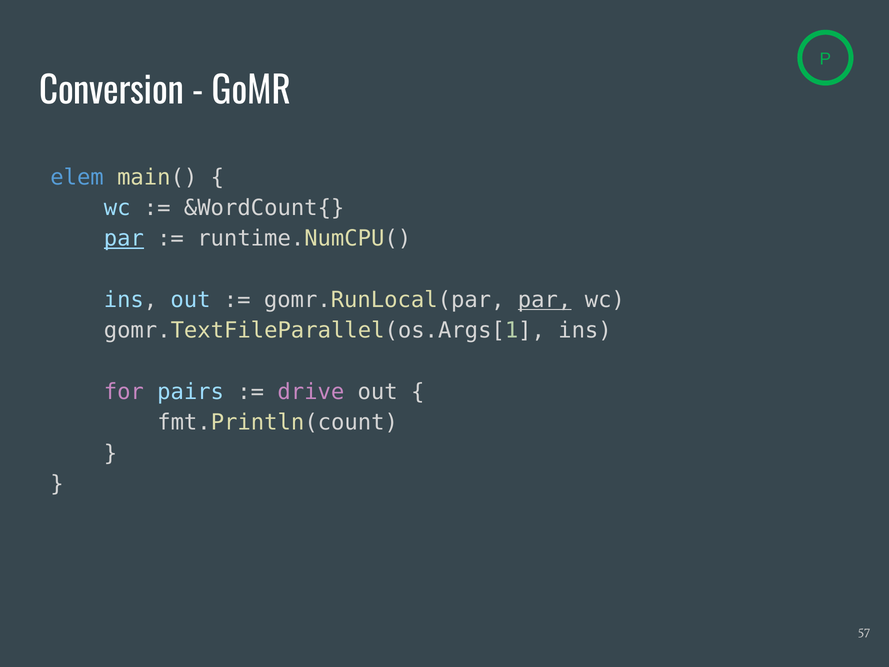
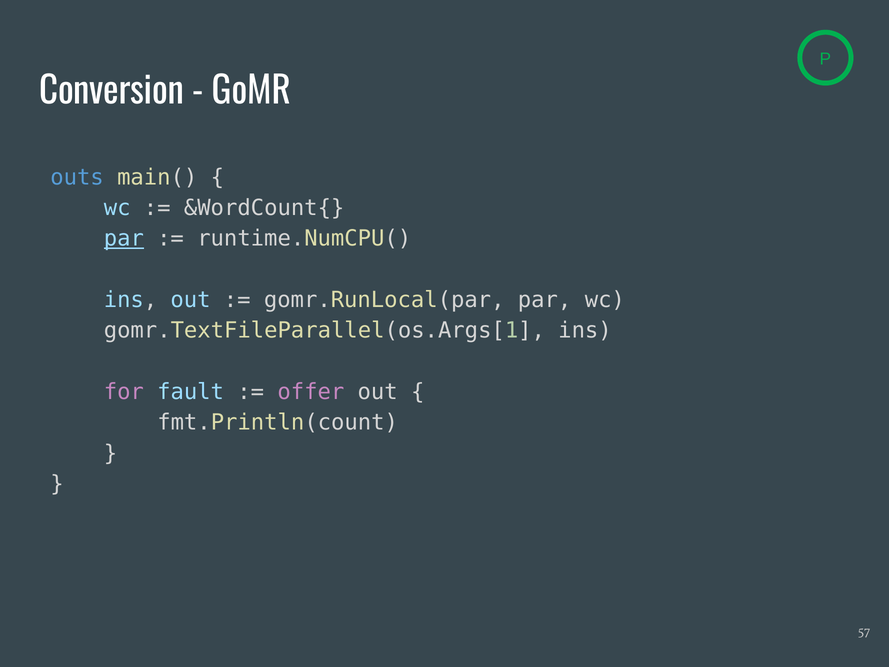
elem: elem -> outs (77, 177)
par underline: present -> none (545, 300)
pairs: pairs -> fault (191, 392)
drive: drive -> offer (311, 392)
